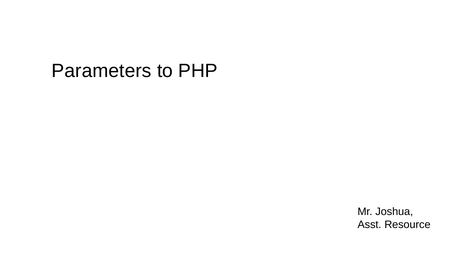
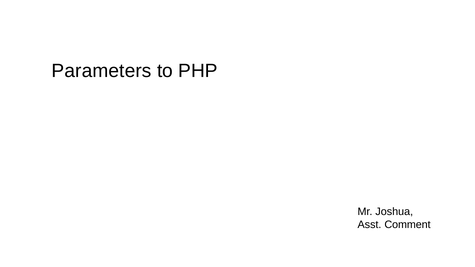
Resource: Resource -> Comment (408, 225)
